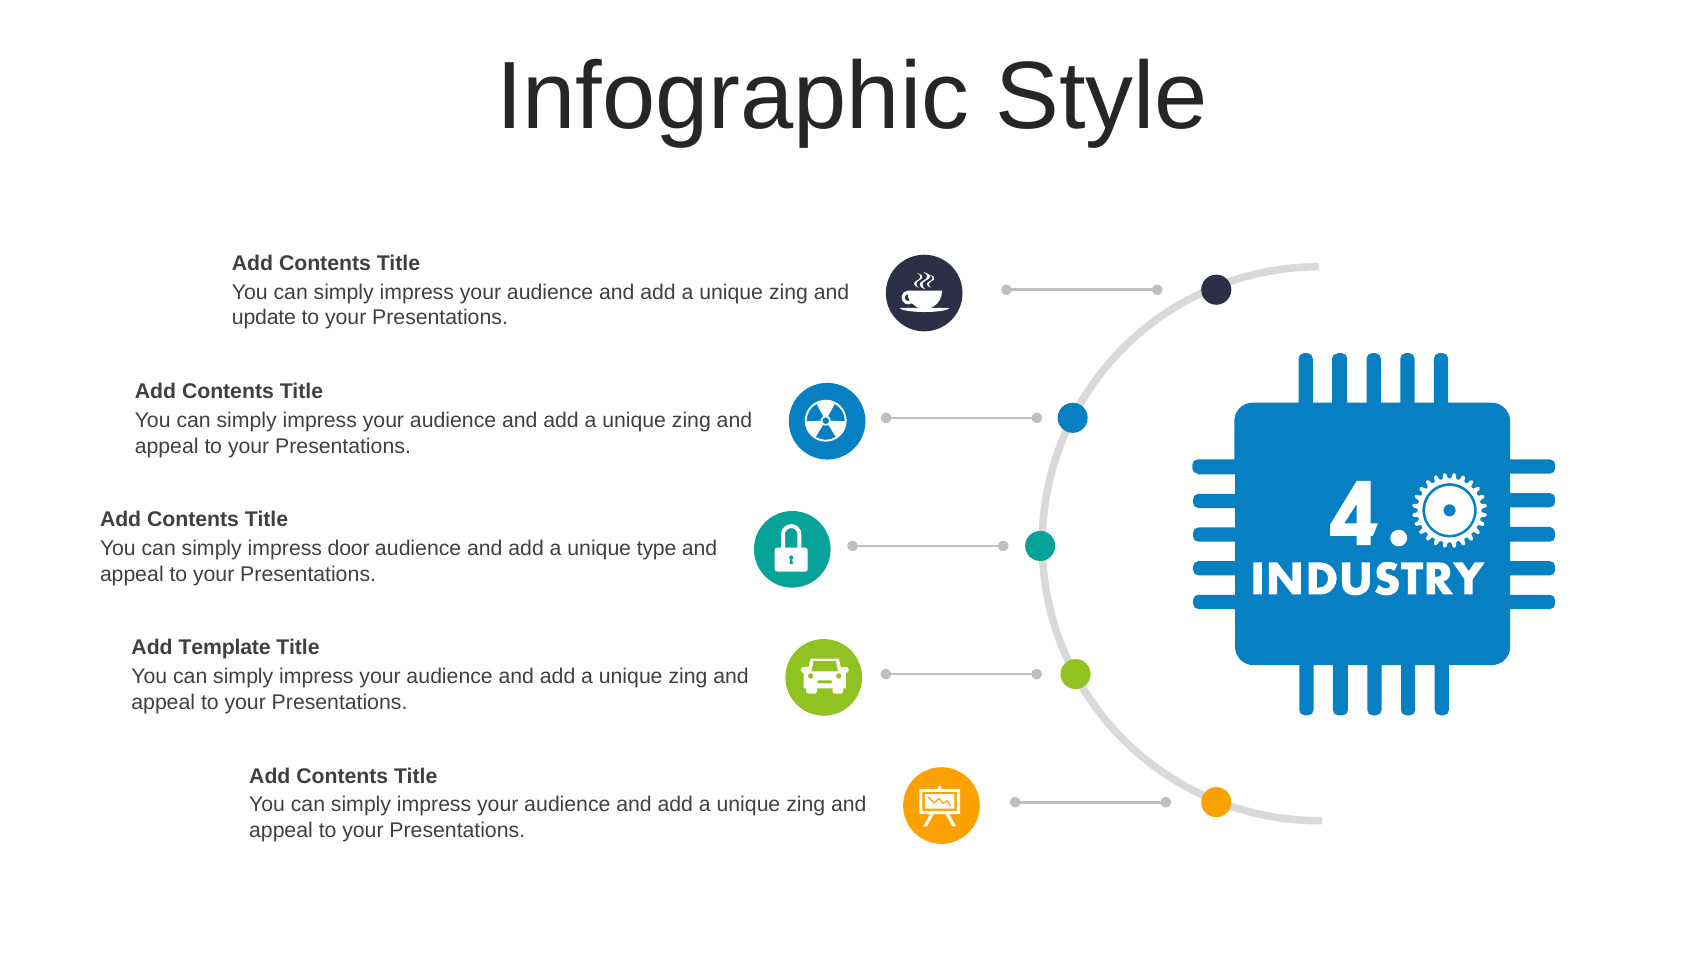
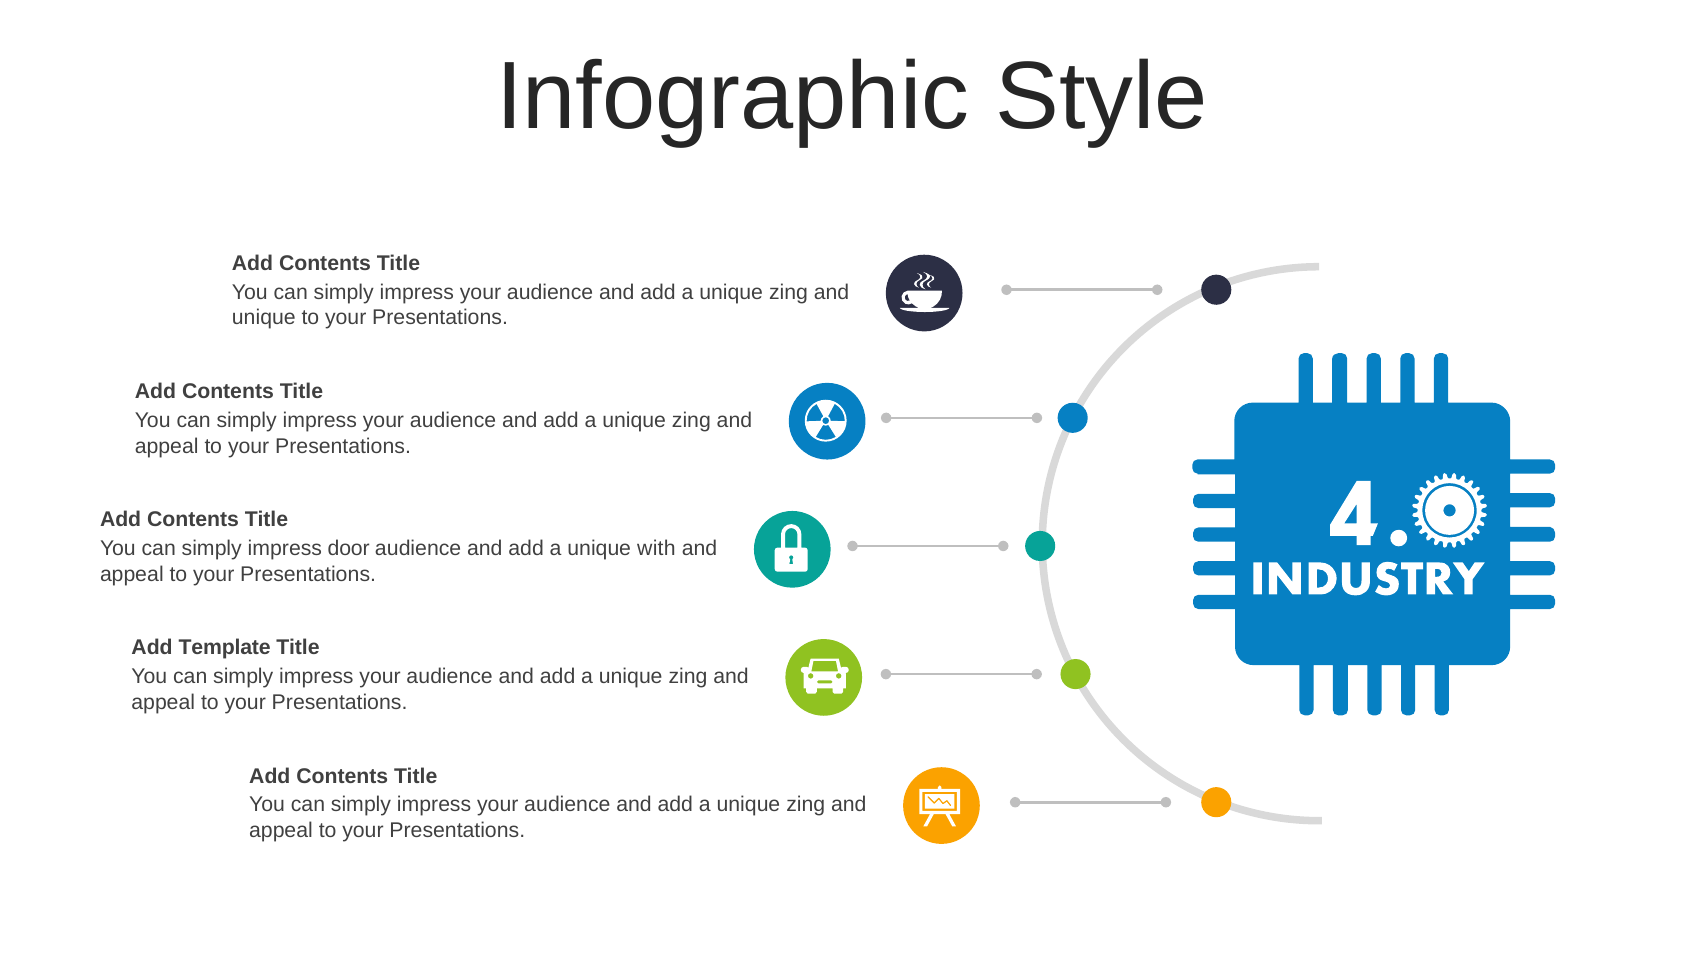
update: update -> unique (264, 318)
type: type -> with (656, 549)
